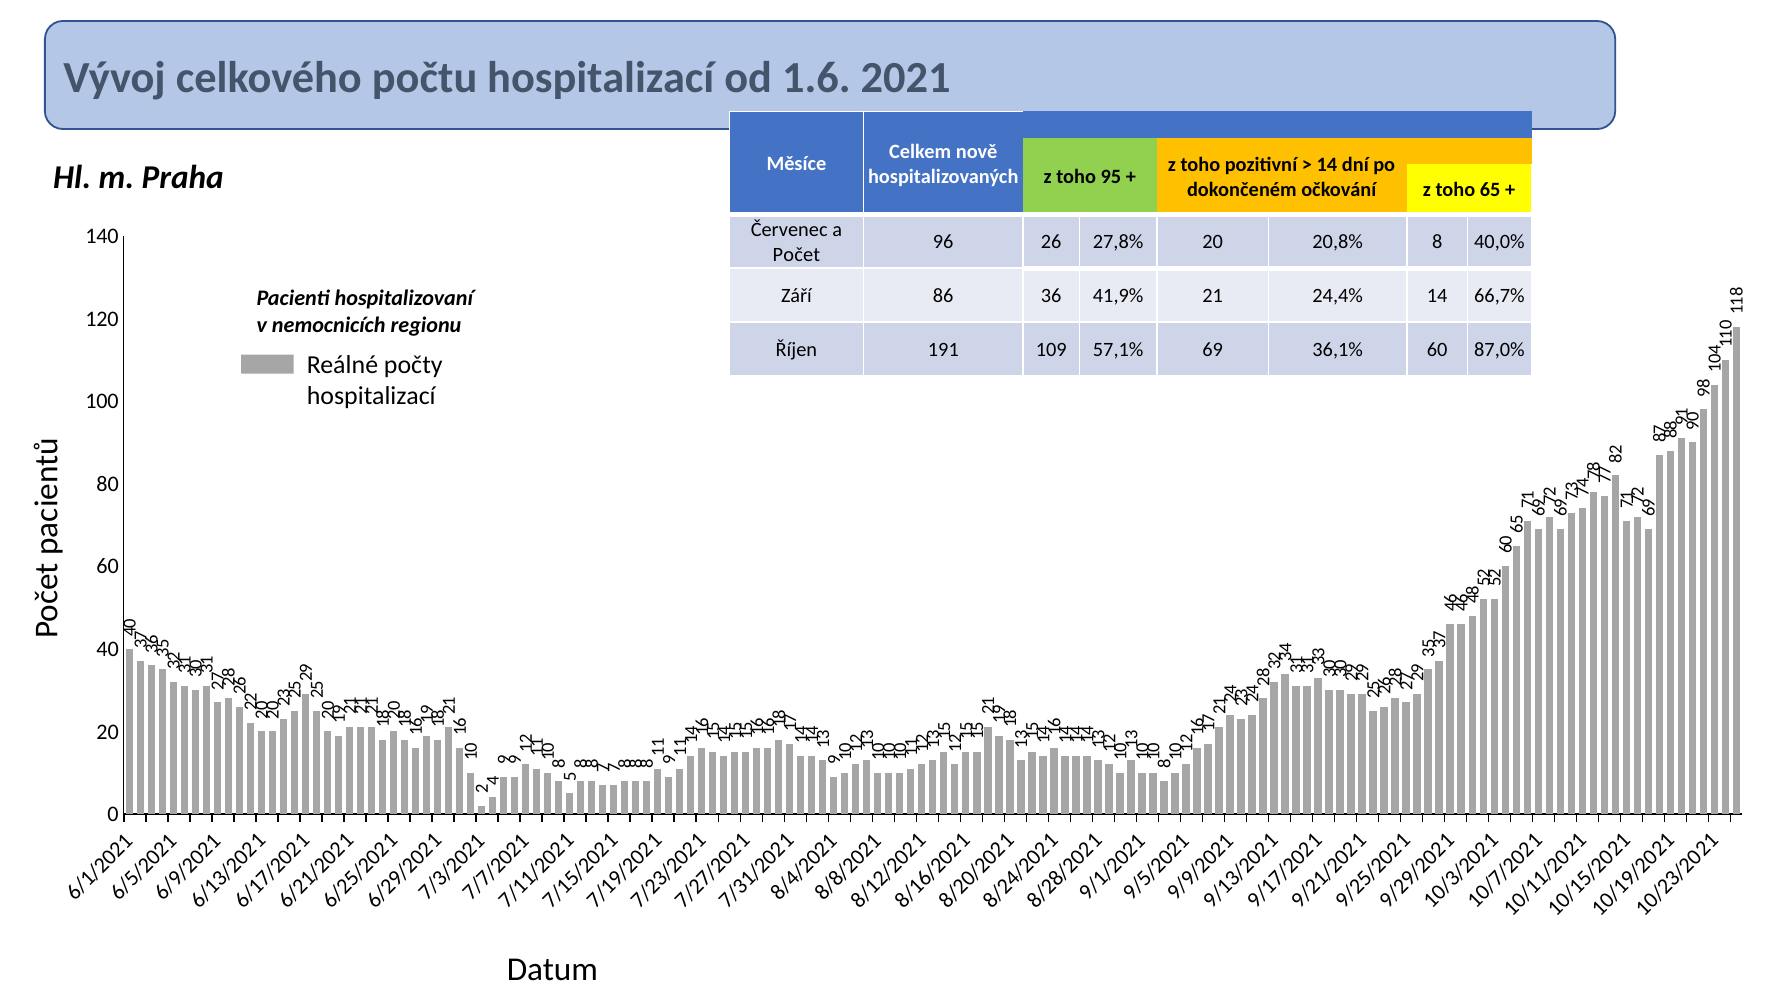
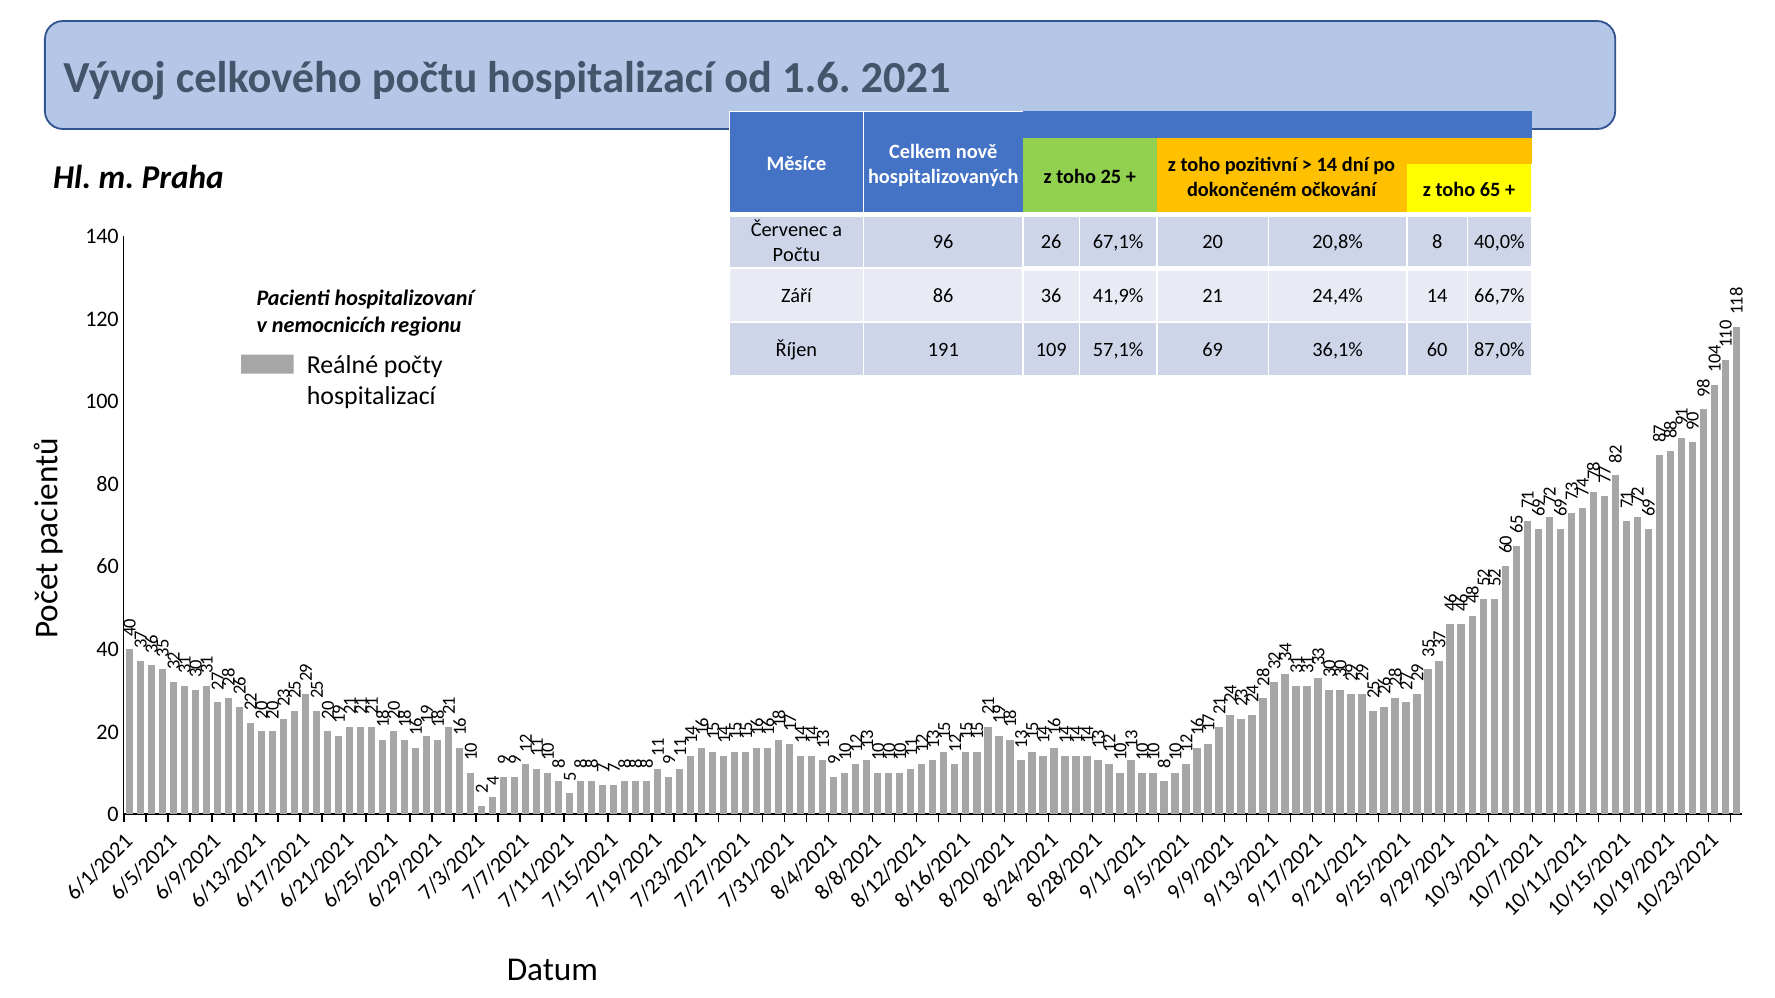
95: 95 -> 25 (1111, 177)
27,8%: 27,8% -> 67,1% (1118, 242)
Počet: Počet -> Počtu (796, 255)
